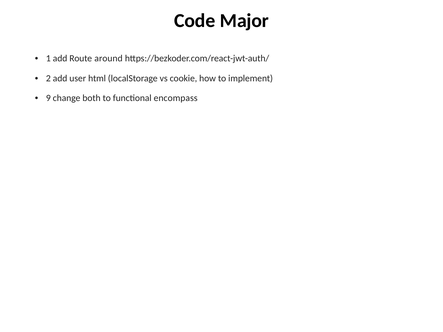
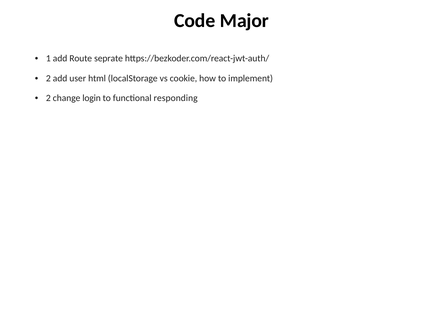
around: around -> seprate (109, 58)
9: 9 -> 2 (48, 98)
both: both -> login (92, 98)
encompass: encompass -> responding (176, 98)
